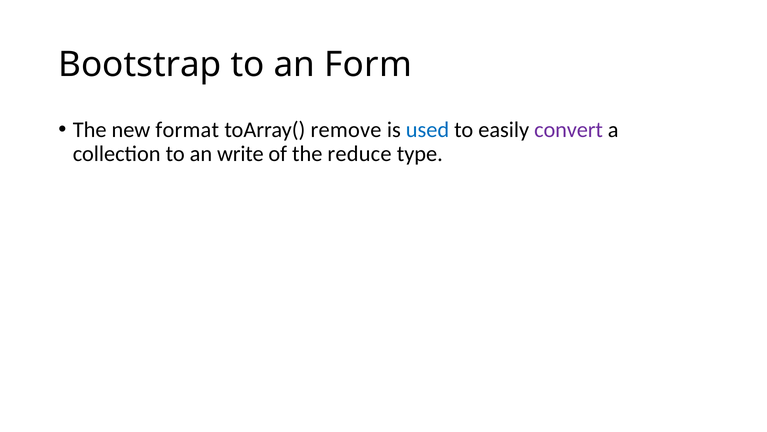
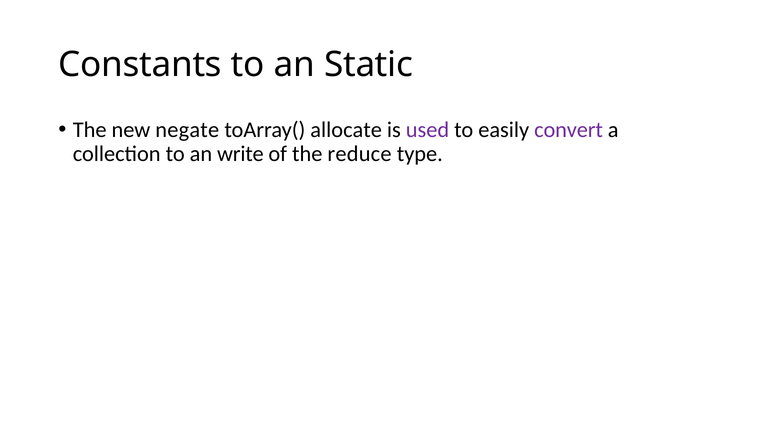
Bootstrap: Bootstrap -> Constants (140, 64)
Form: Form -> Static (369, 64)
format: format -> negate (187, 130)
remove: remove -> allocate (346, 130)
used colour: blue -> purple (428, 130)
